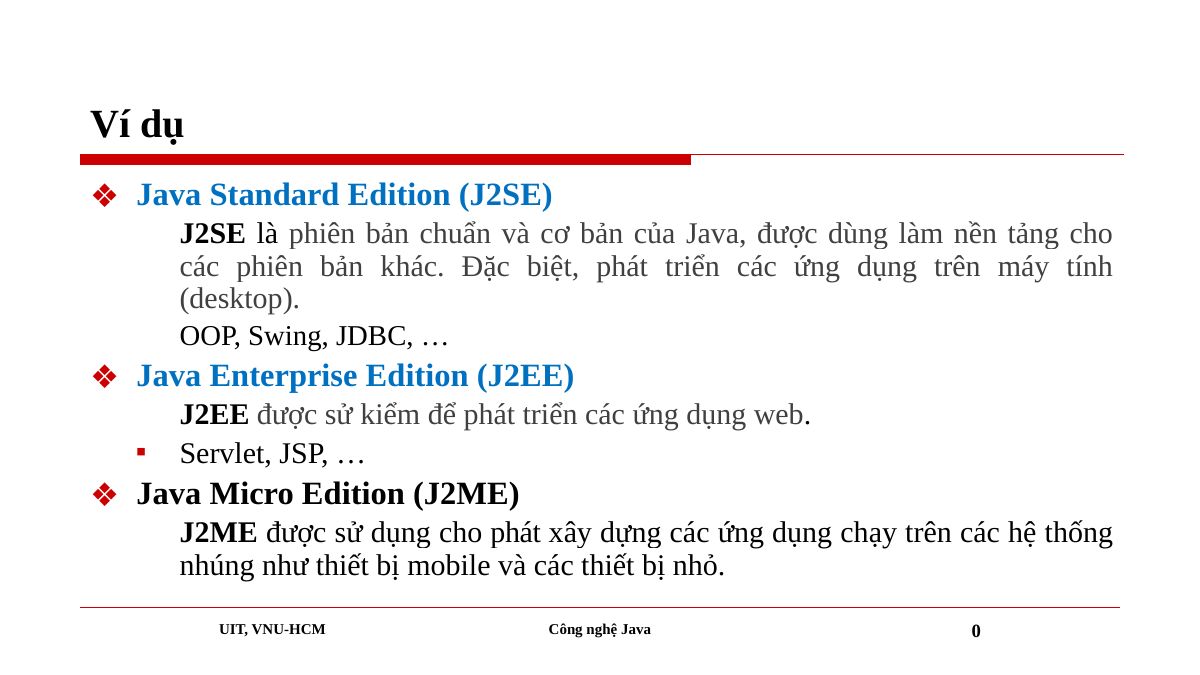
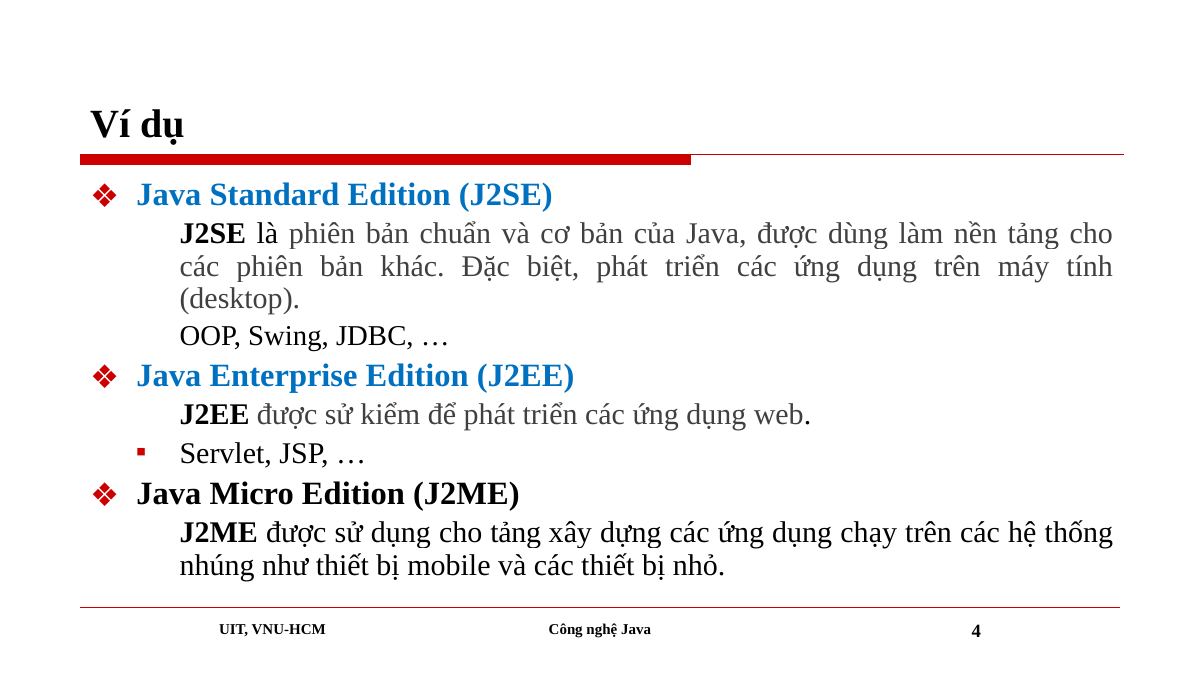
cho phát: phát -> tảng (516, 533)
0: 0 -> 4 (976, 632)
